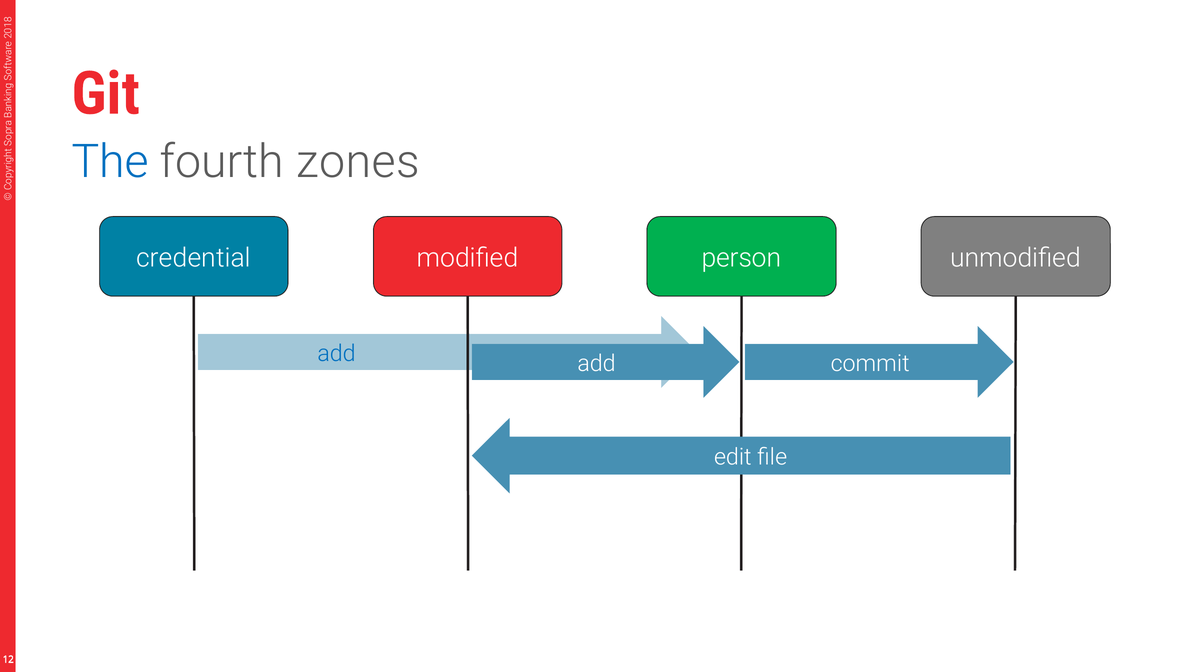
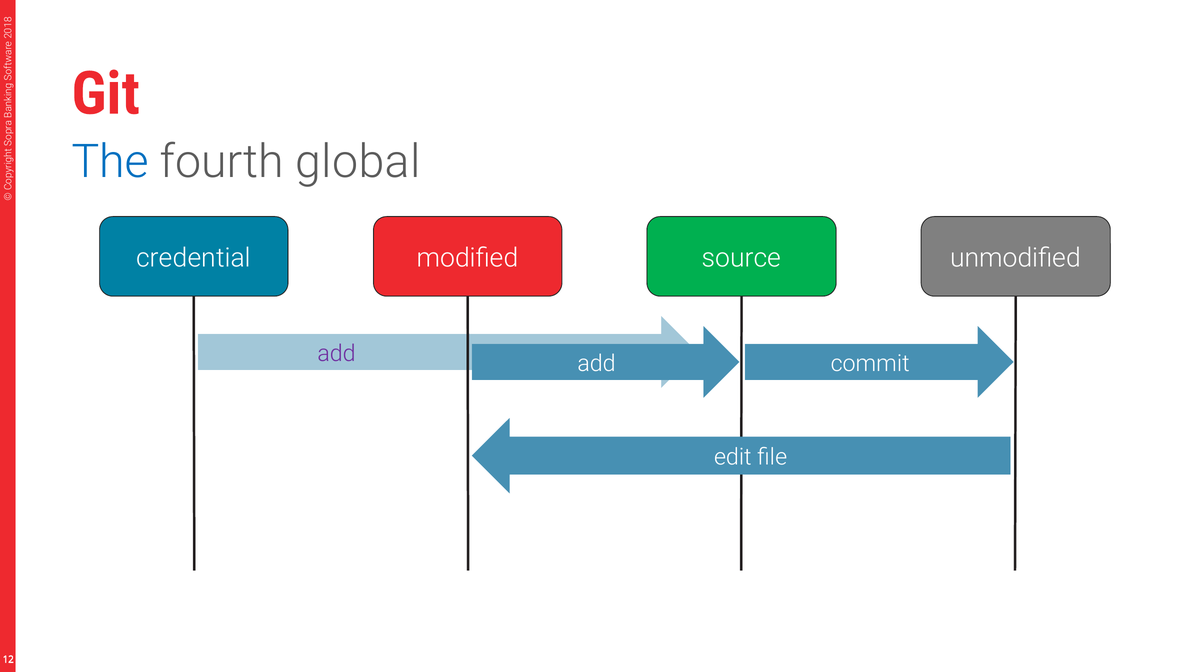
zones: zones -> global (358, 162)
person: person -> source (741, 258)
add colour: blue -> purple (336, 354)
